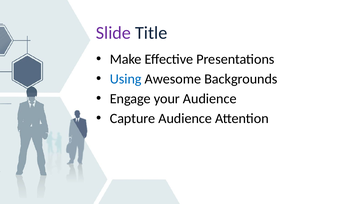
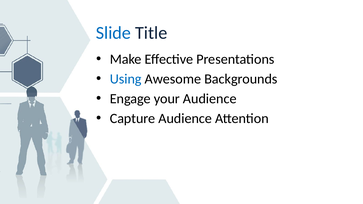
Slide colour: purple -> blue (113, 33)
